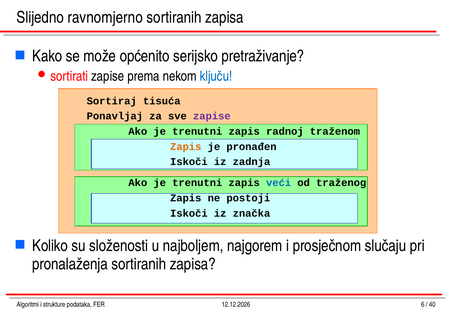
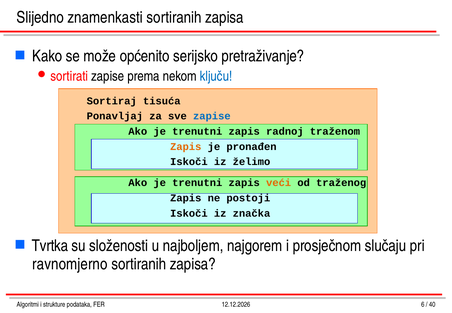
ravnomjerno: ravnomjerno -> znamenkasti (105, 17)
zapise colour: purple -> blue (212, 116)
zadnja: zadnja -> želimo (251, 162)
veći colour: blue -> orange (279, 183)
Koliko: Koliko -> Tvrtka (50, 246)
pronalaženja: pronalaženja -> ravnomjerno (70, 264)
